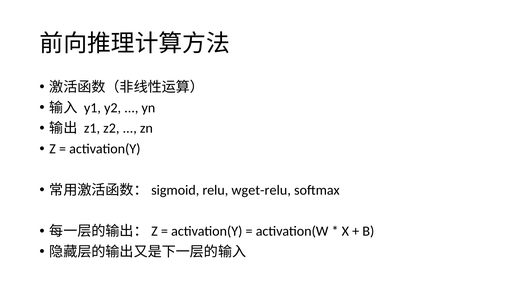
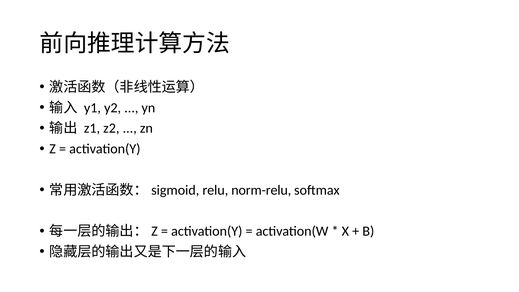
wget-relu: wget-relu -> norm-relu (261, 190)
